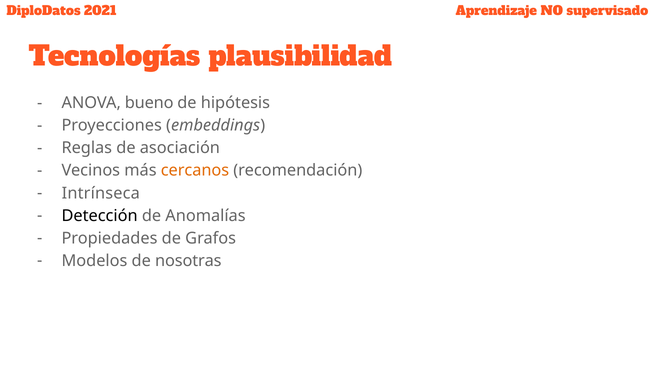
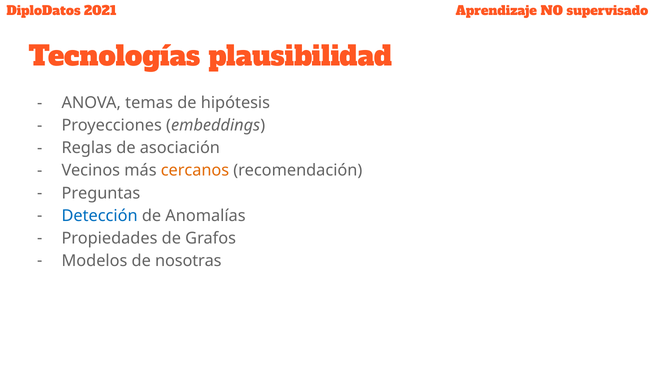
bueno: bueno -> temas (149, 103)
Intrínseca: Intrínseca -> Preguntas (101, 193)
Detección colour: black -> blue (100, 216)
